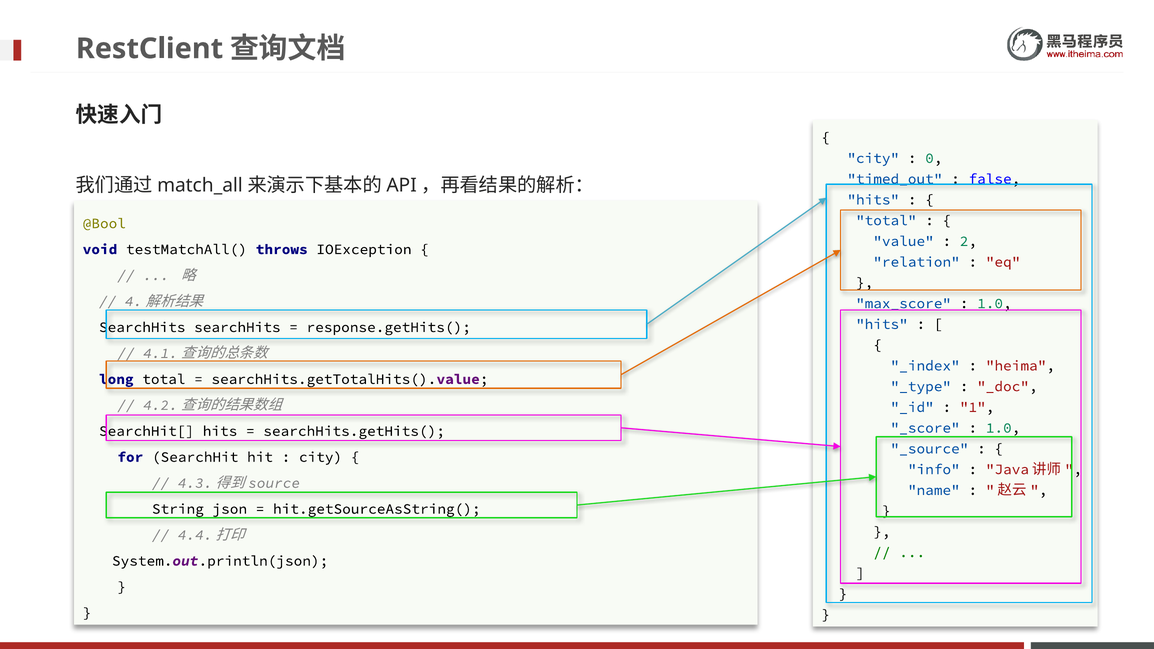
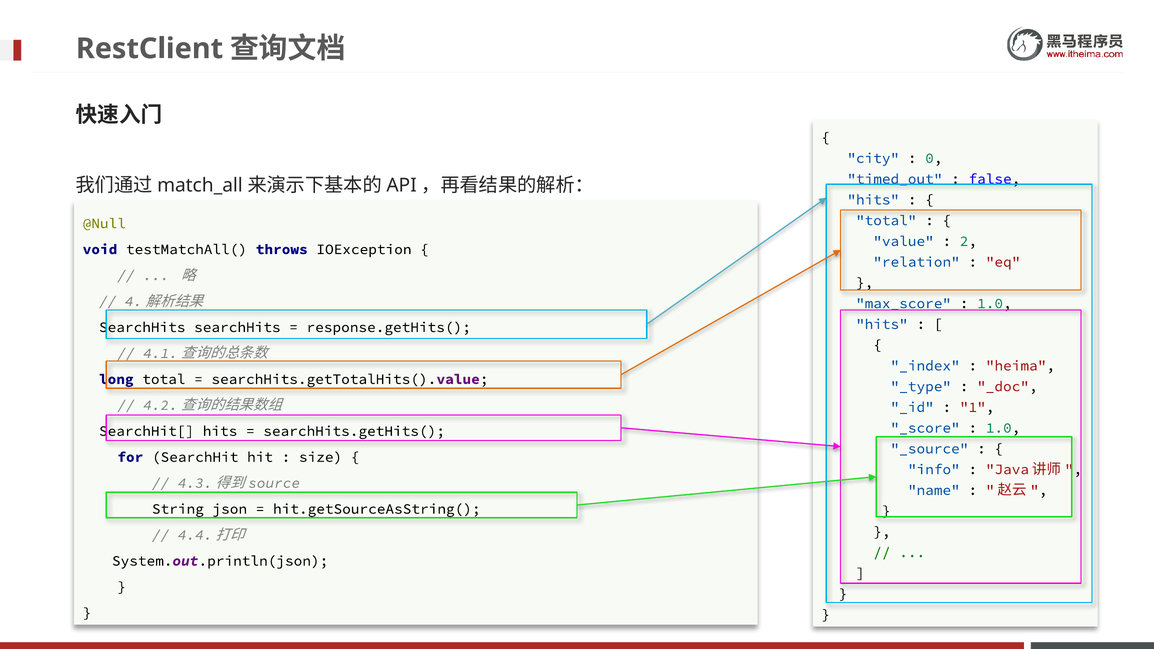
@Bool: @Bool -> @Null (104, 223)
city: city -> size (321, 457)
